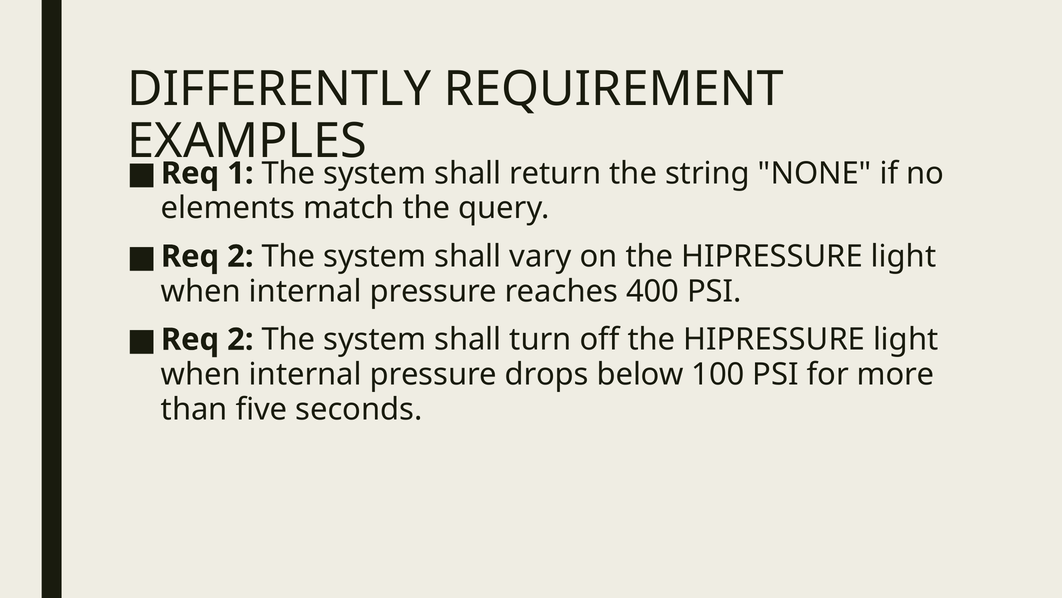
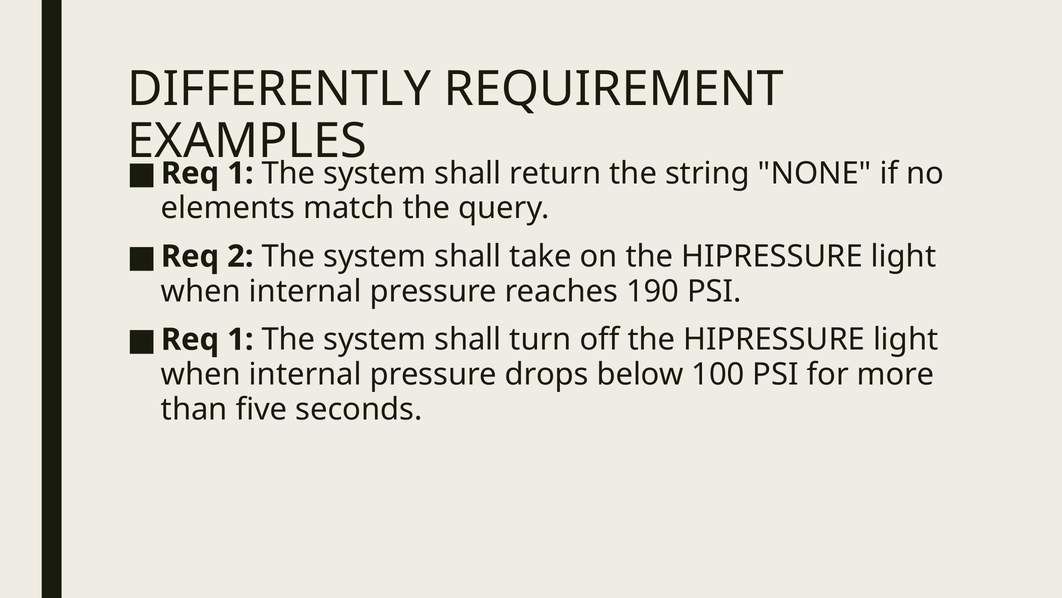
vary: vary -> take (541, 256)
400: 400 -> 190 (653, 291)
2: 2 -> 1 (240, 339)
